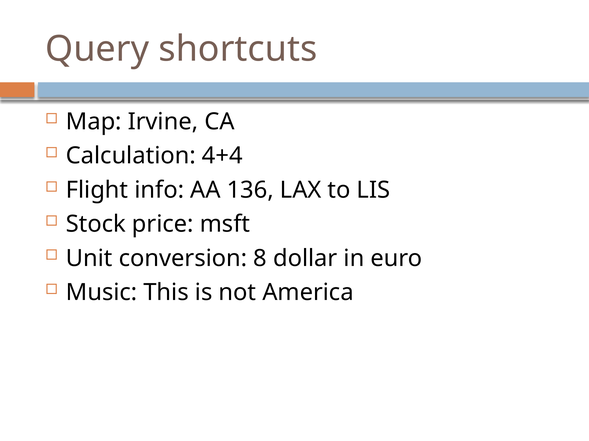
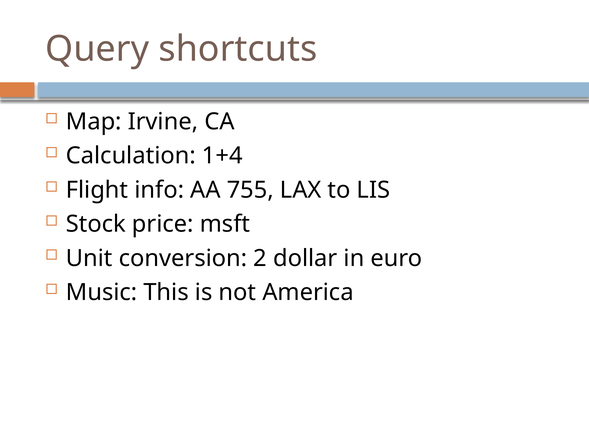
4+4: 4+4 -> 1+4 (222, 156)
136: 136 -> 755 (250, 190)
8: 8 -> 2 (260, 259)
